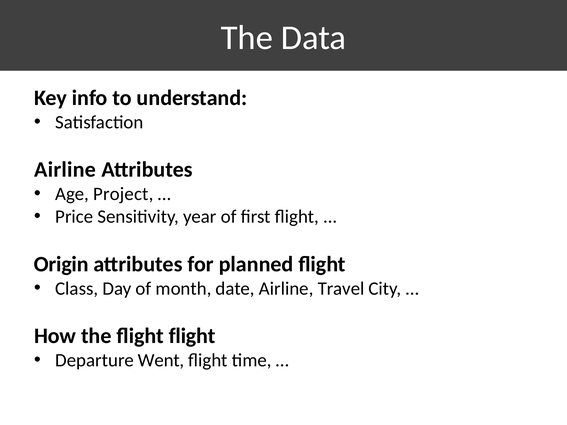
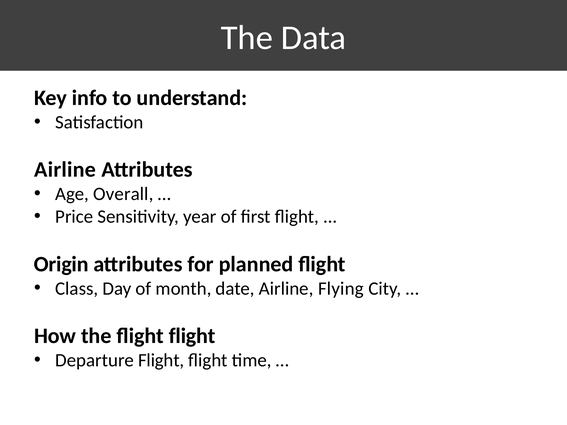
Project: Project -> Overall (123, 194)
Travel: Travel -> Flying (341, 289)
Departure Went: Went -> Flight (161, 360)
